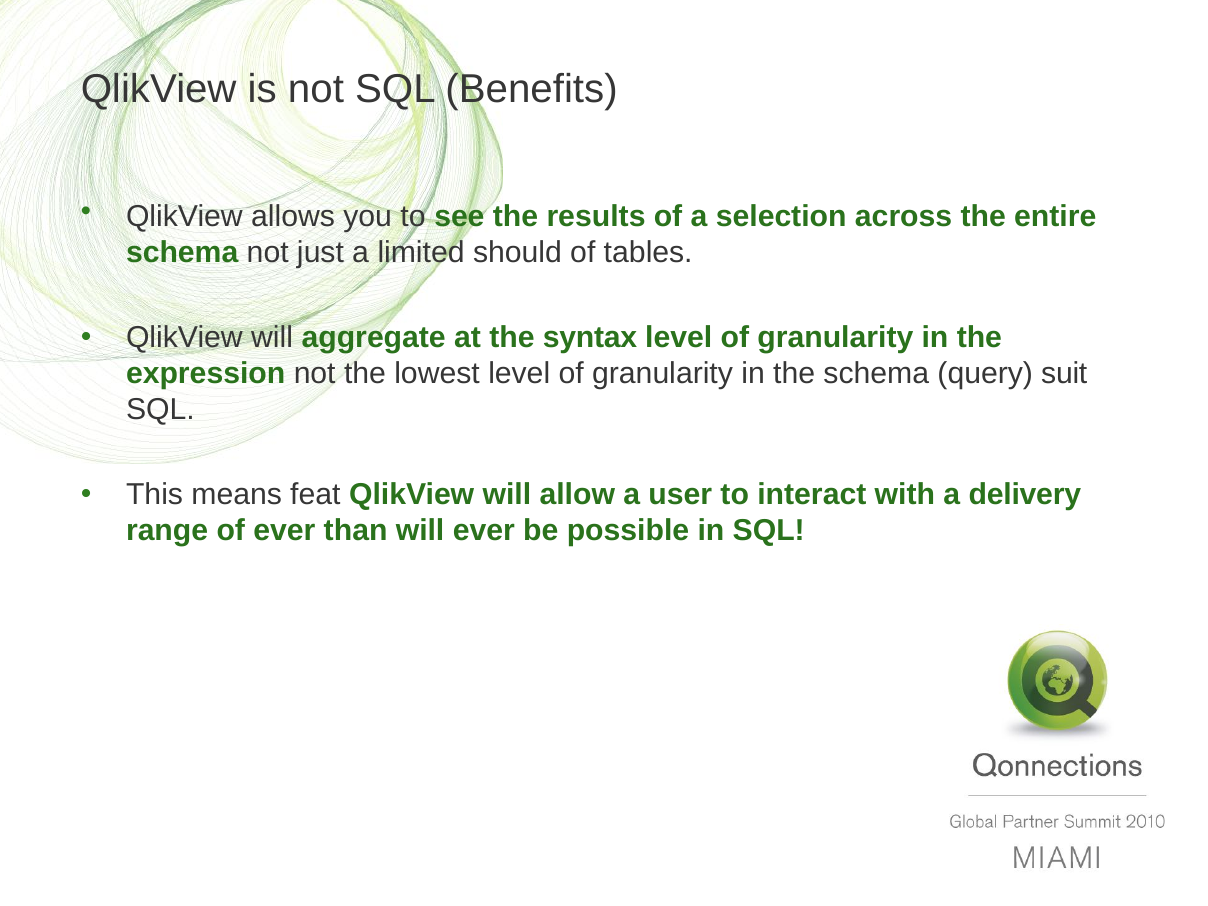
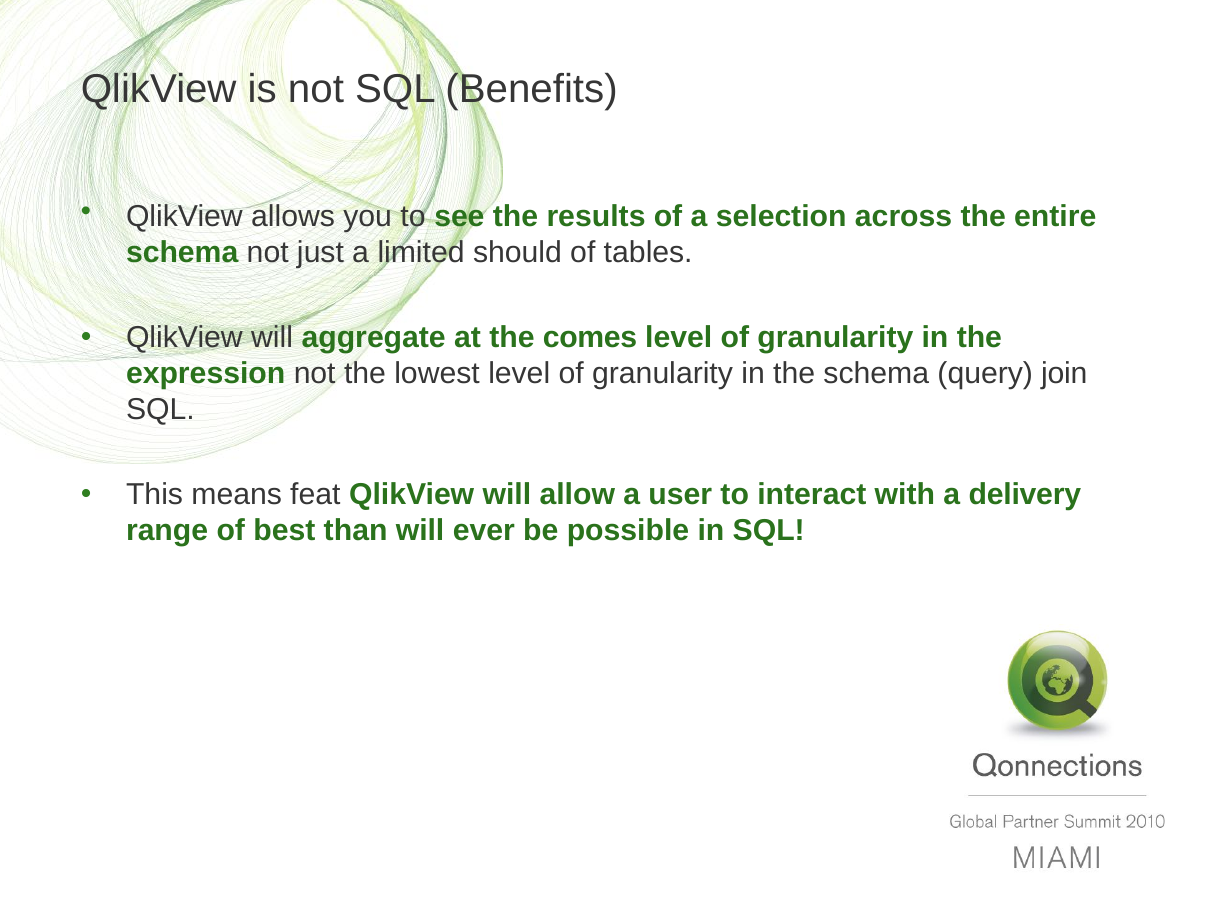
syntax: syntax -> comes (590, 337)
suit: suit -> join (1064, 373)
of ever: ever -> best (284, 530)
